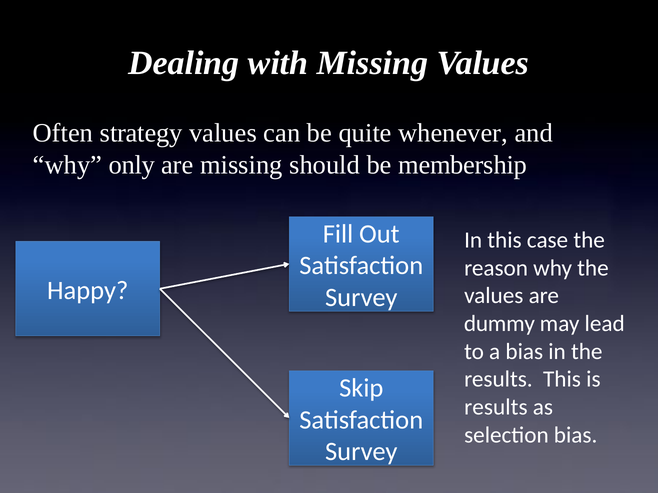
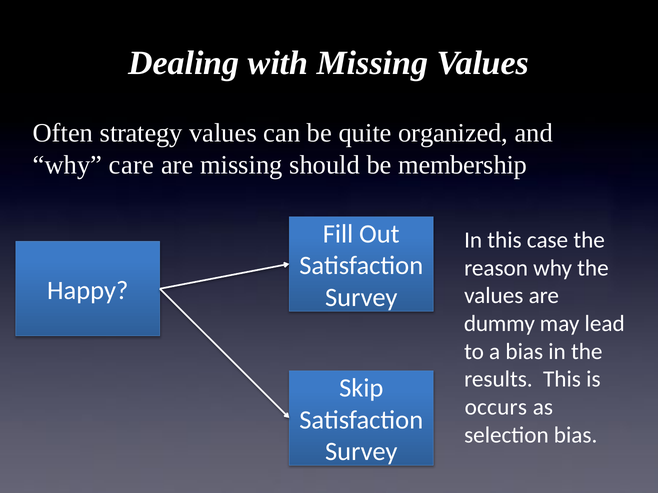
whenever: whenever -> organized (453, 133)
only: only -> care (131, 165)
results: results -> occurs (496, 408)
